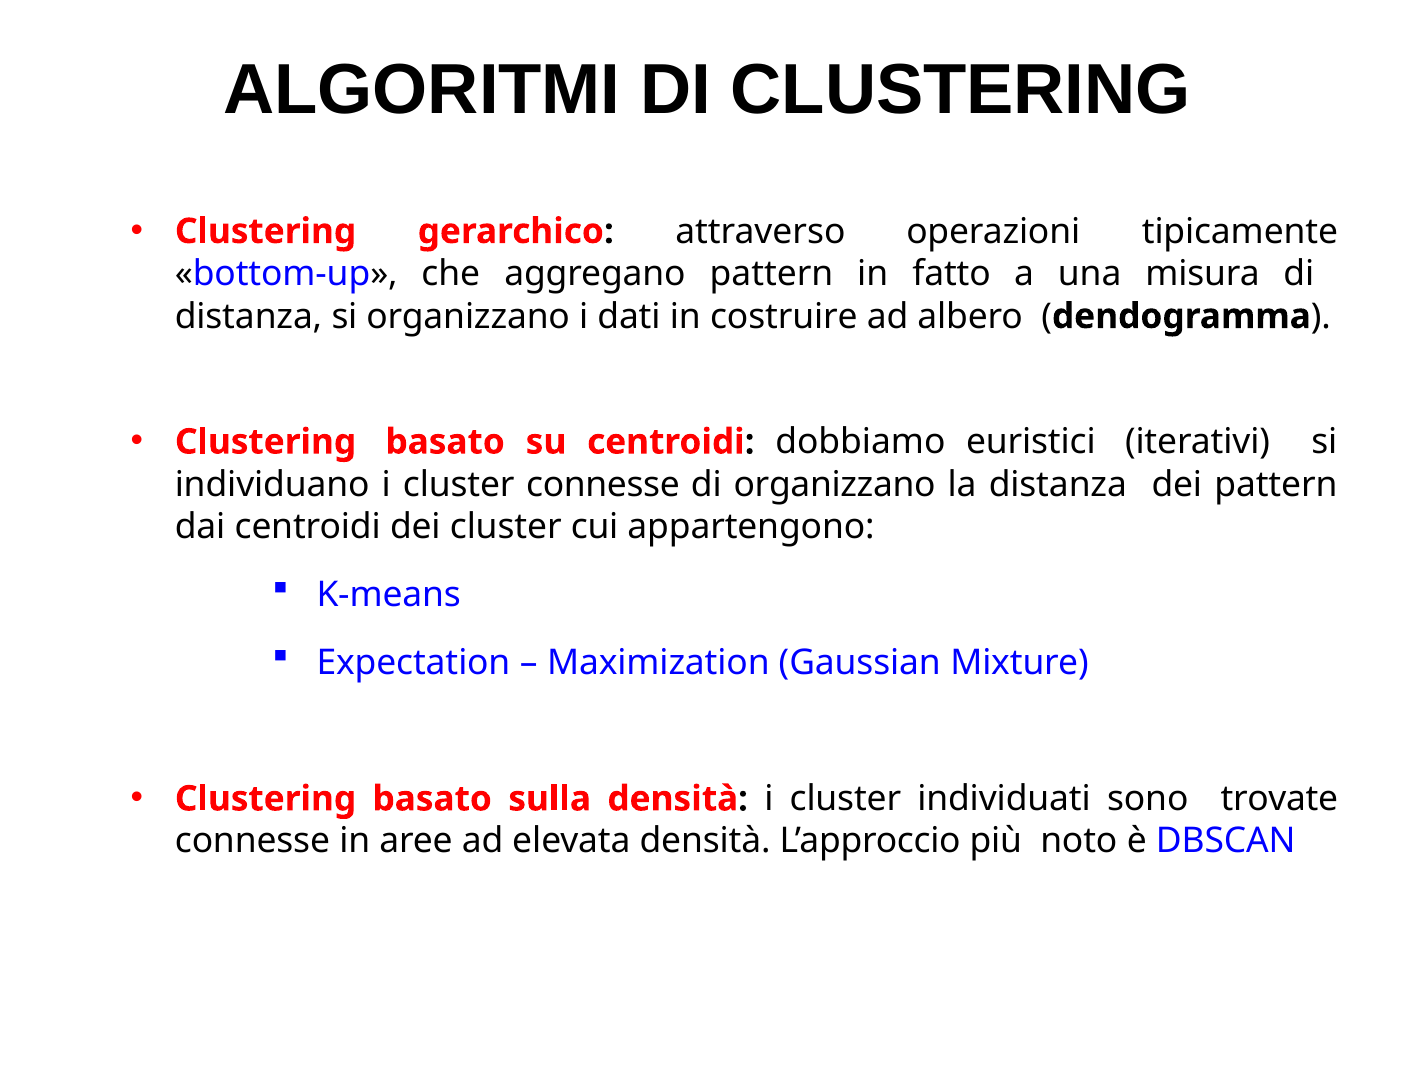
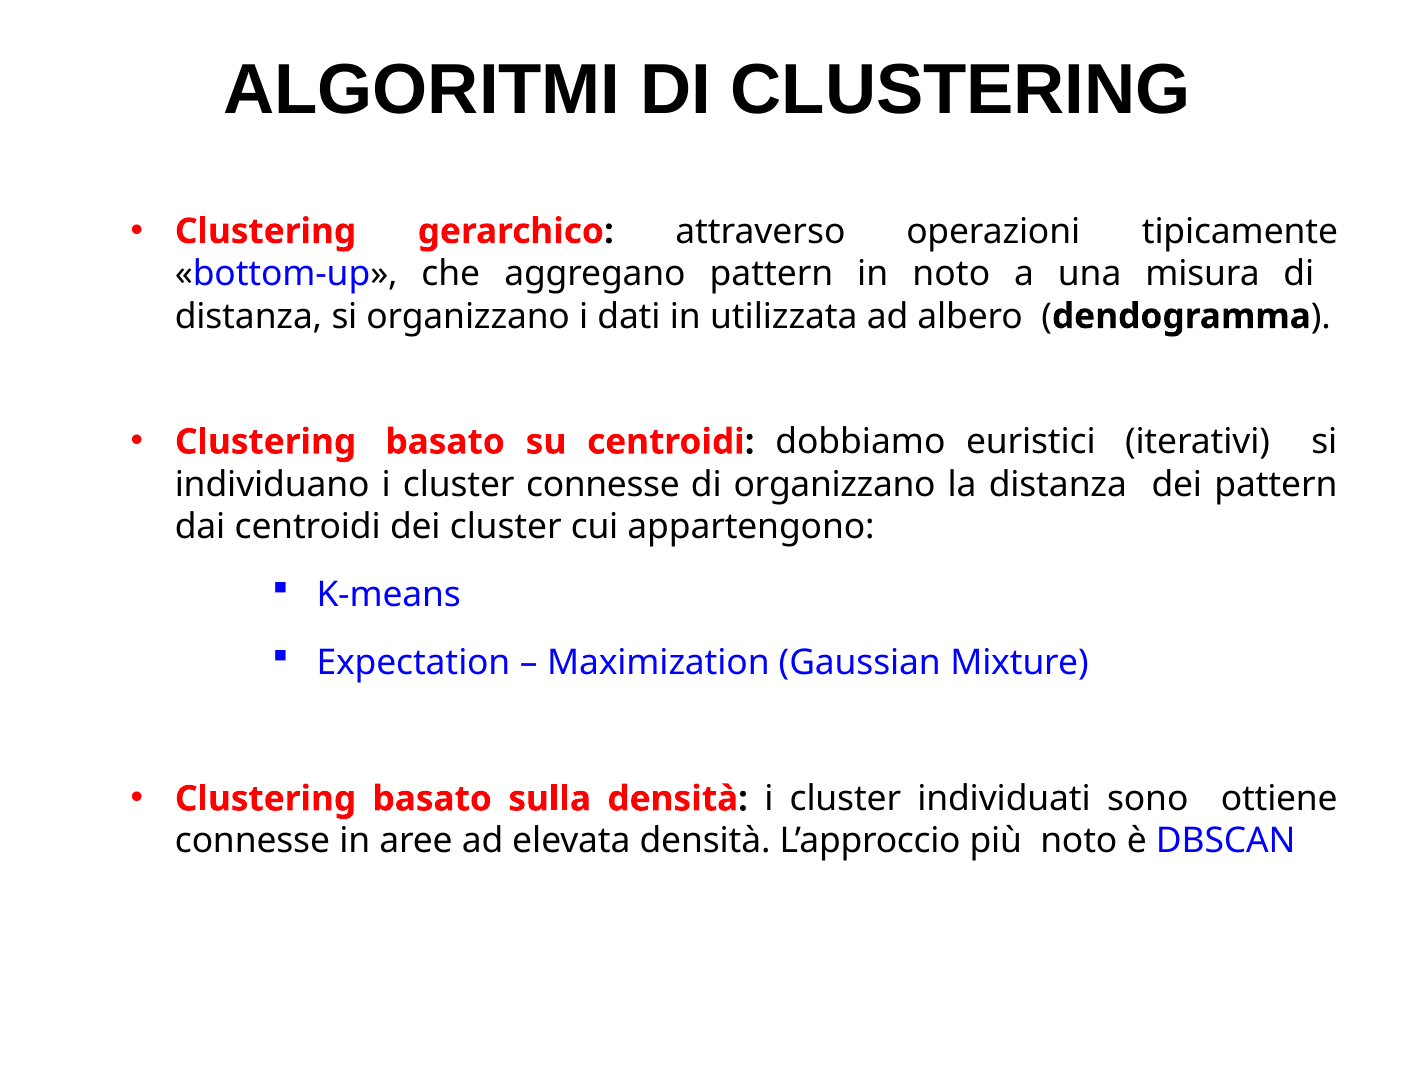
in fatto: fatto -> noto (951, 274)
costruire: costruire -> utilizzata (784, 316)
trovate: trovate -> ottiene (1279, 799)
